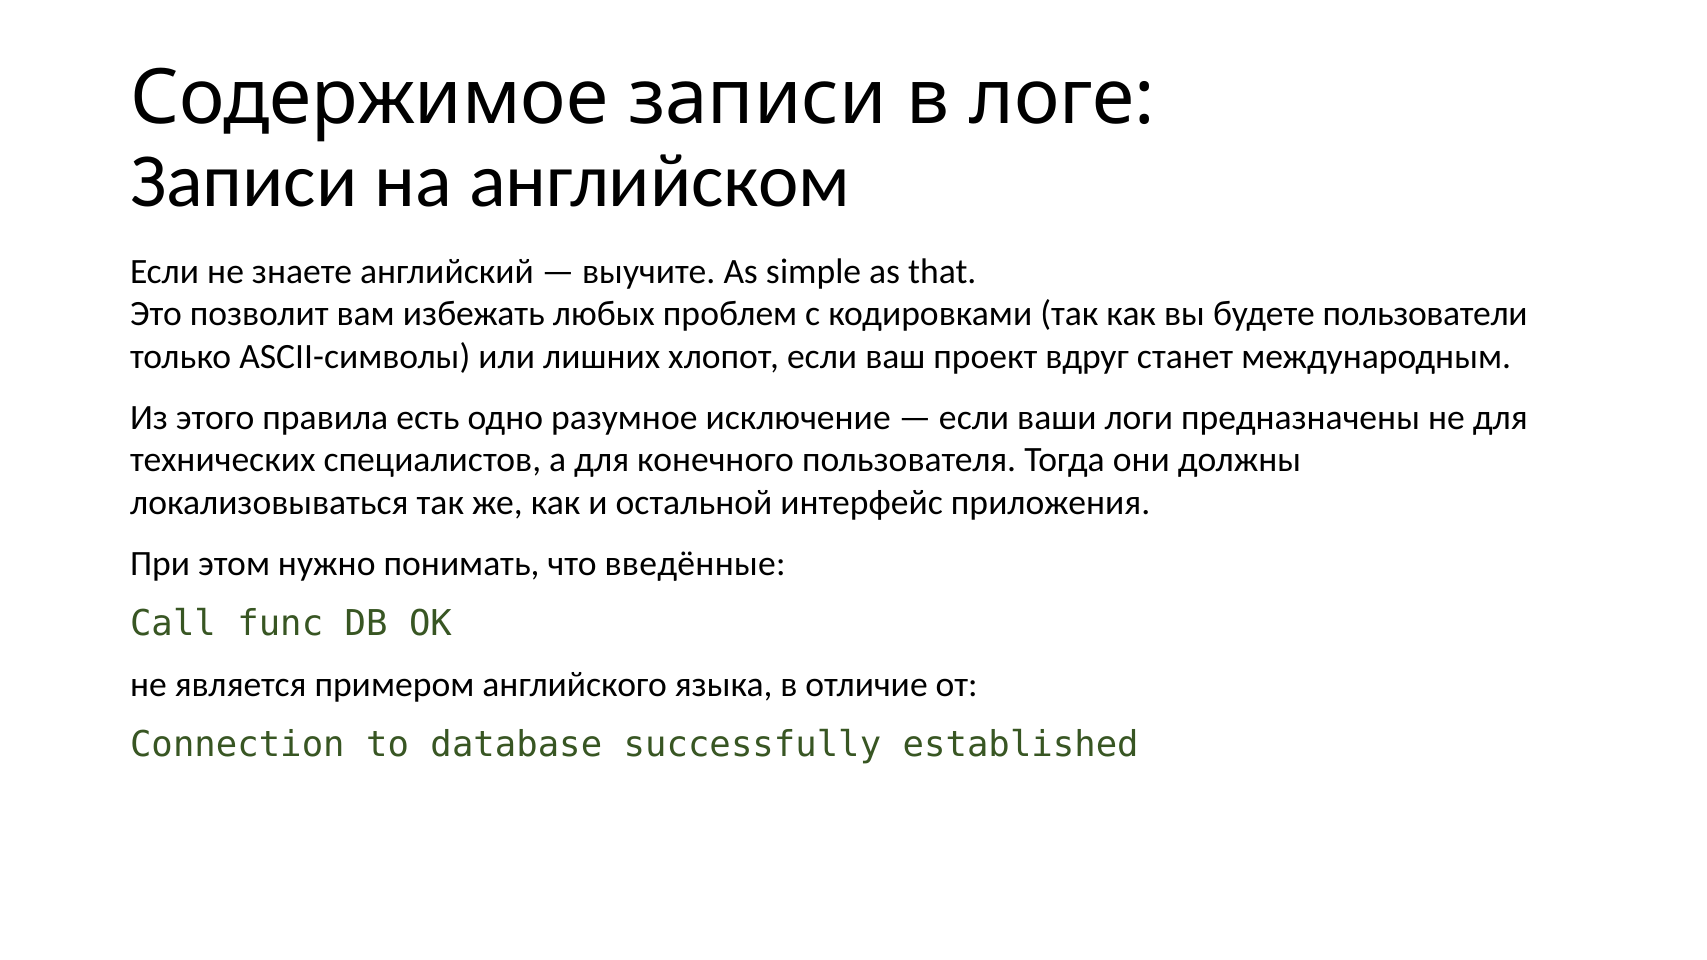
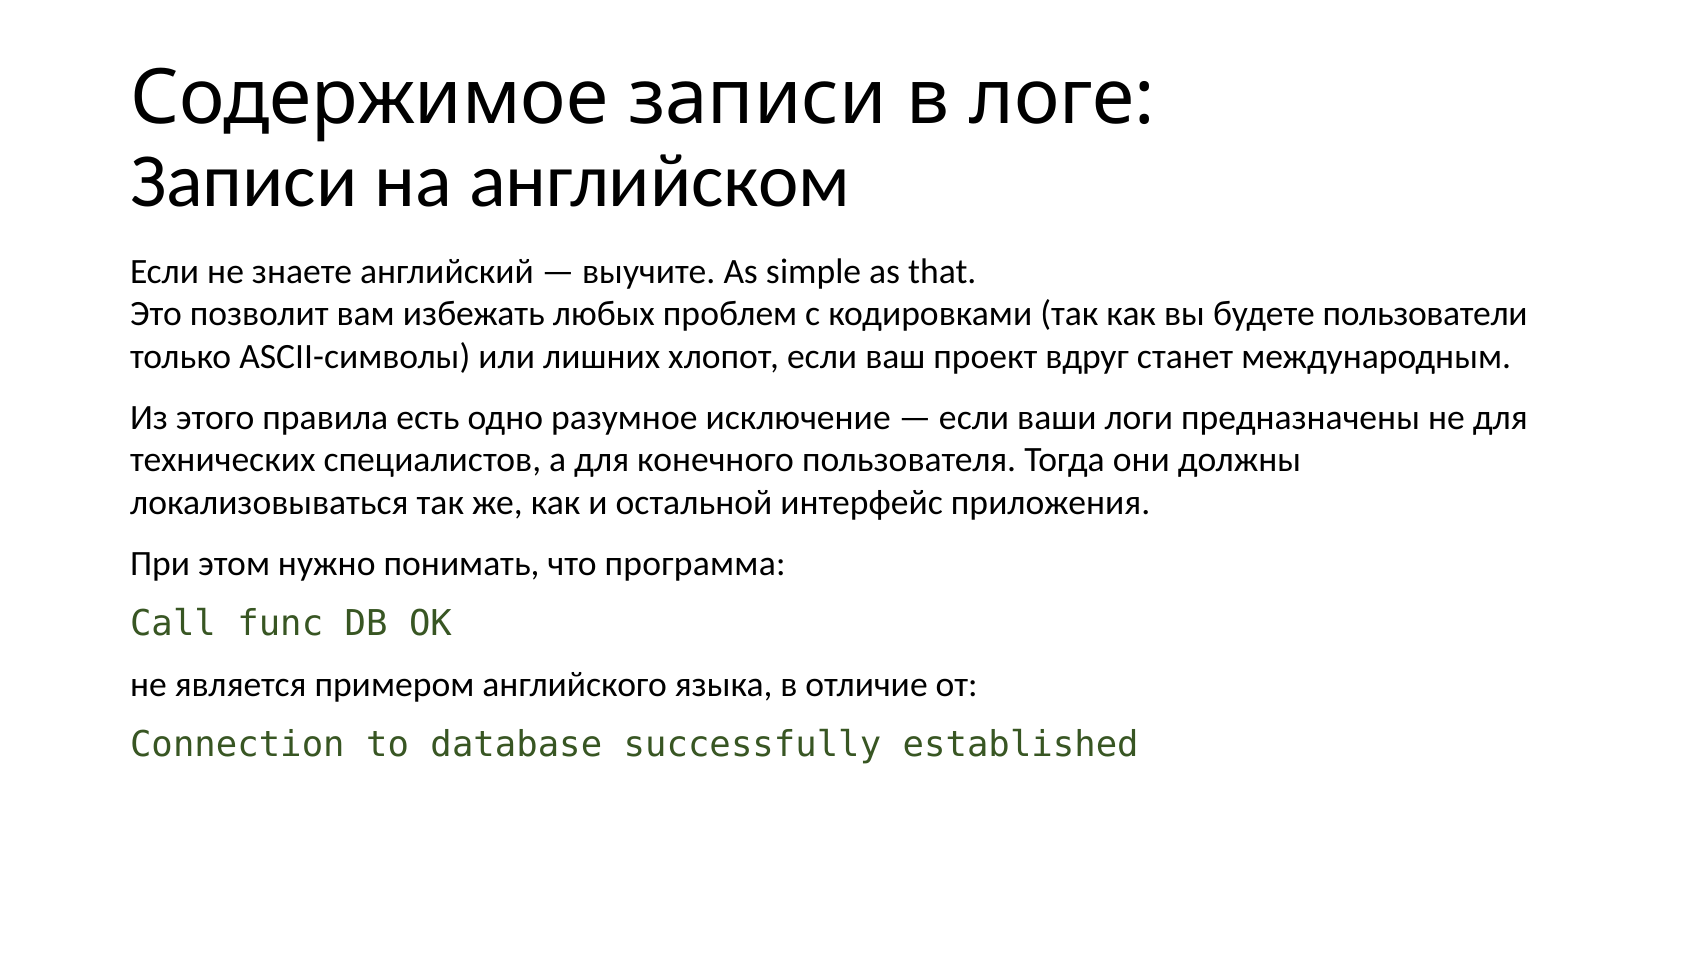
введённые: введённые -> программа (695, 564)
